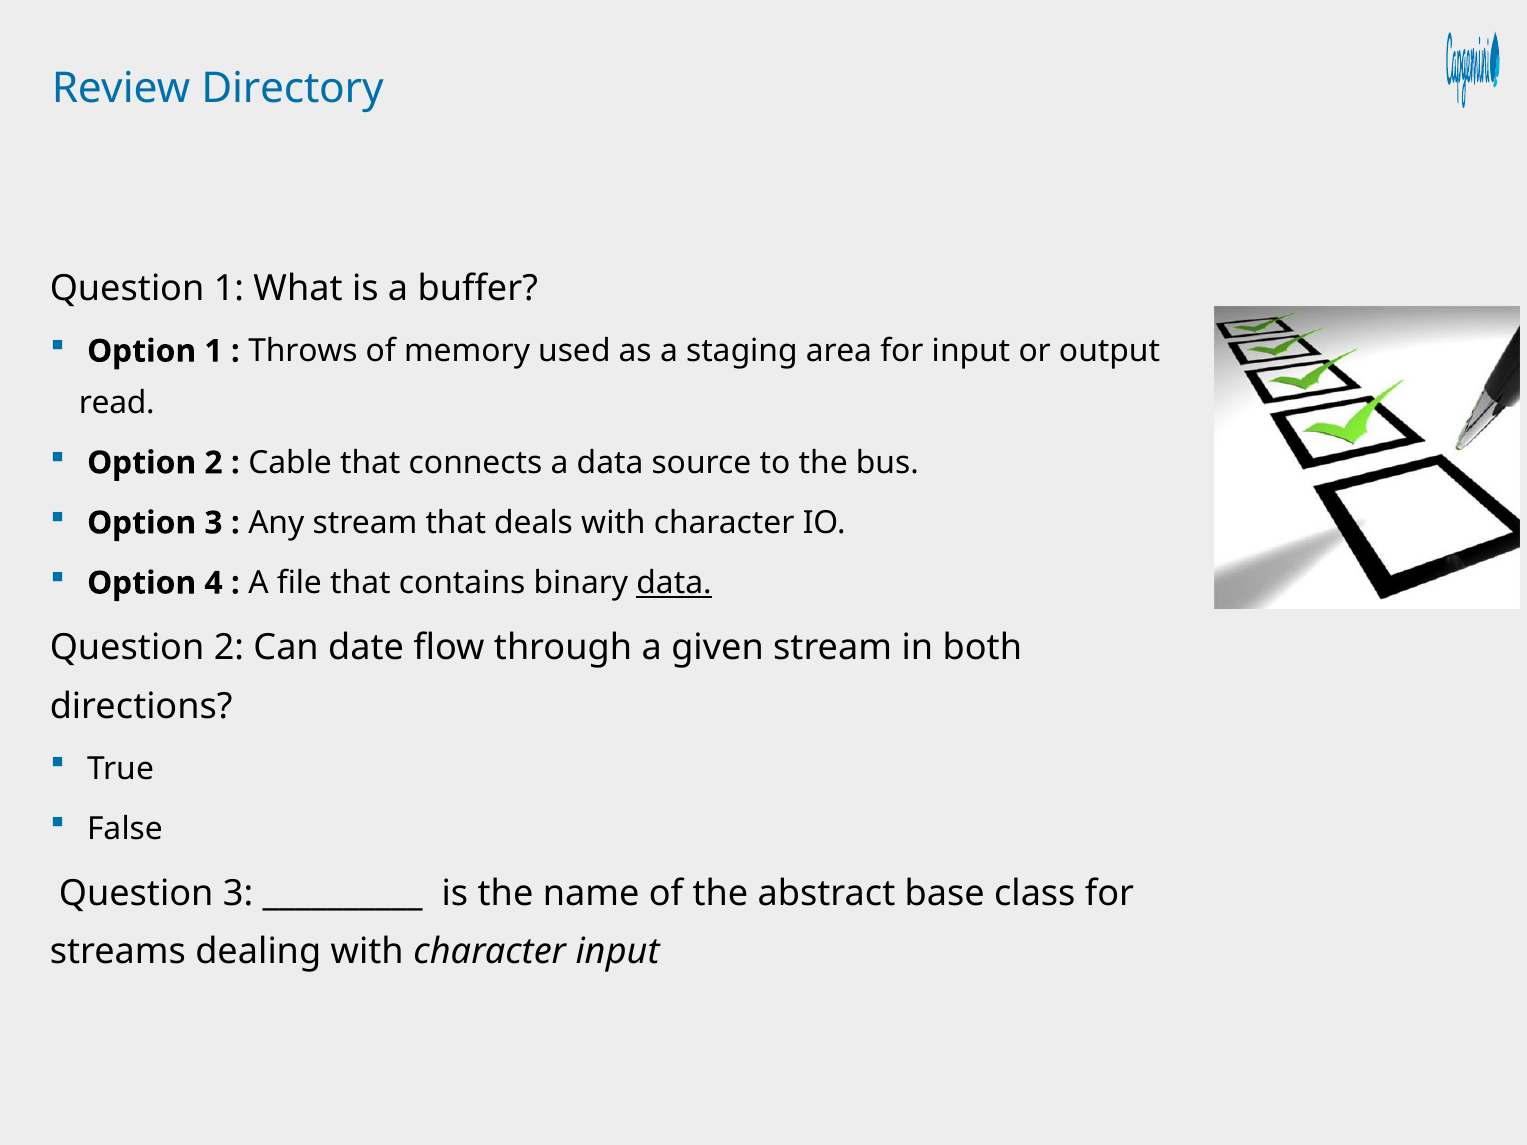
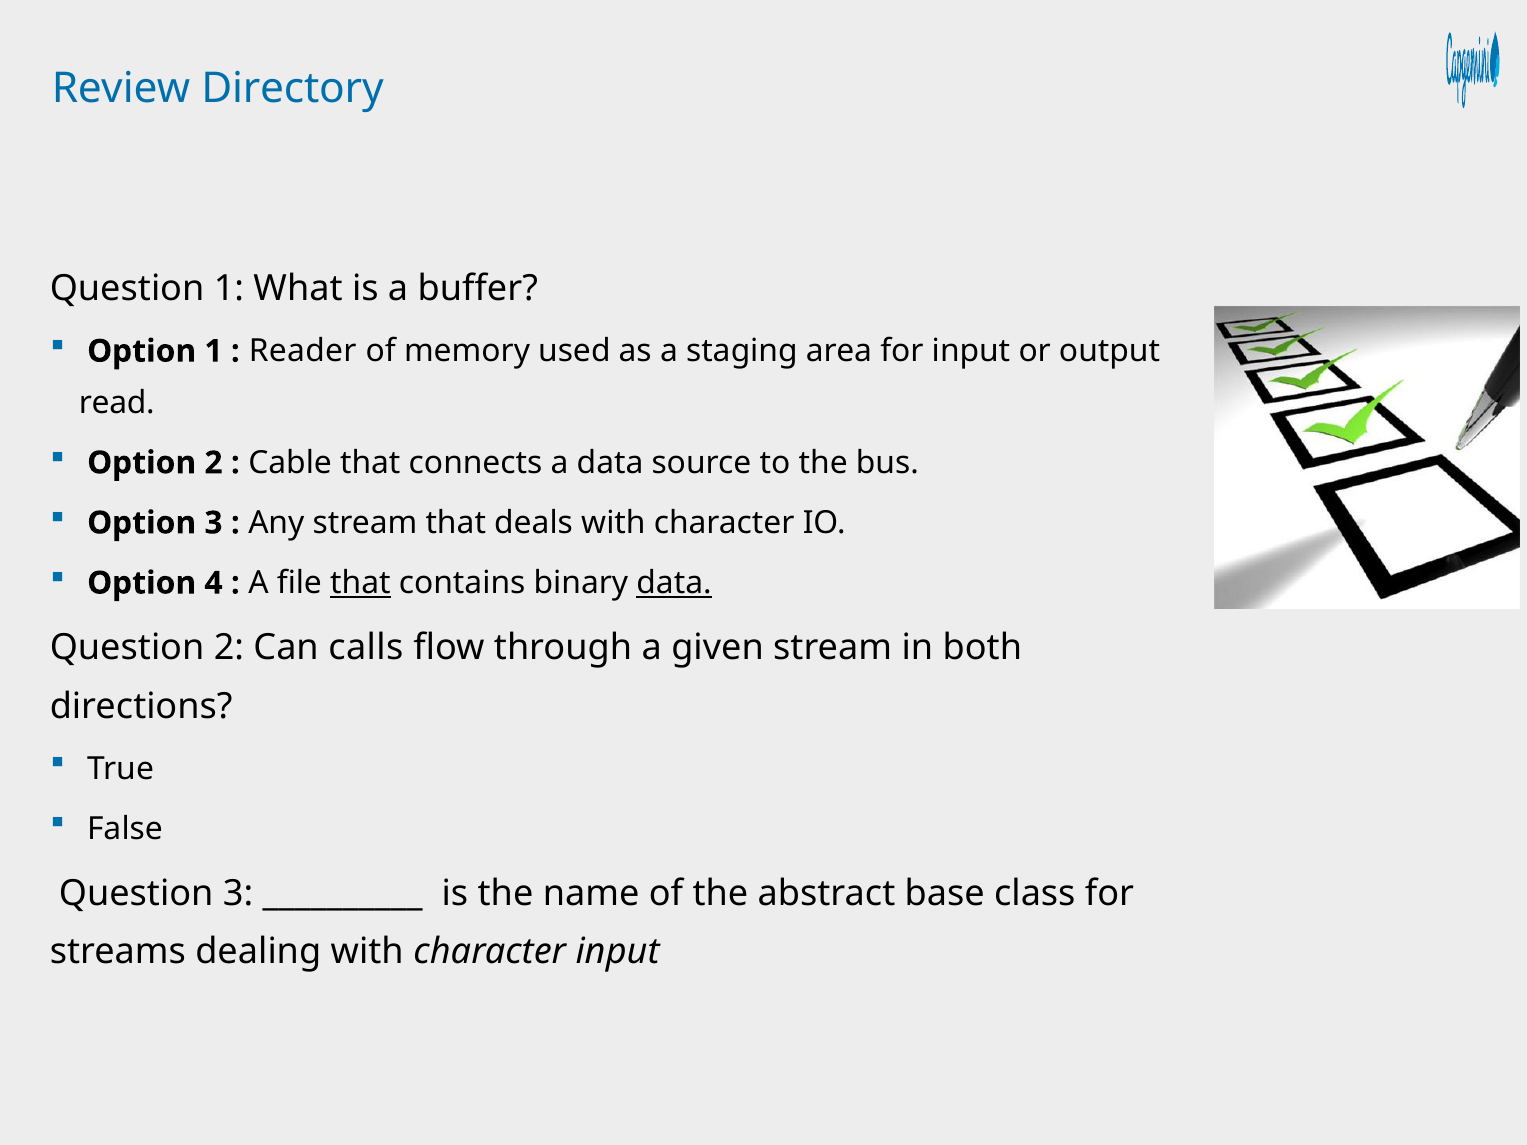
Throws: Throws -> Reader (303, 351)
that underline: none -> present (360, 583)
date: date -> calls (366, 648)
